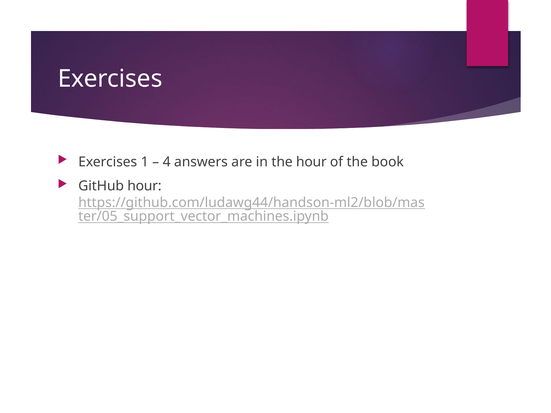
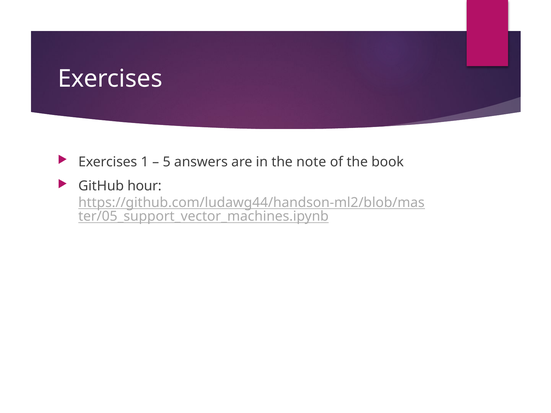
4: 4 -> 5 (167, 162)
the hour: hour -> note (311, 162)
